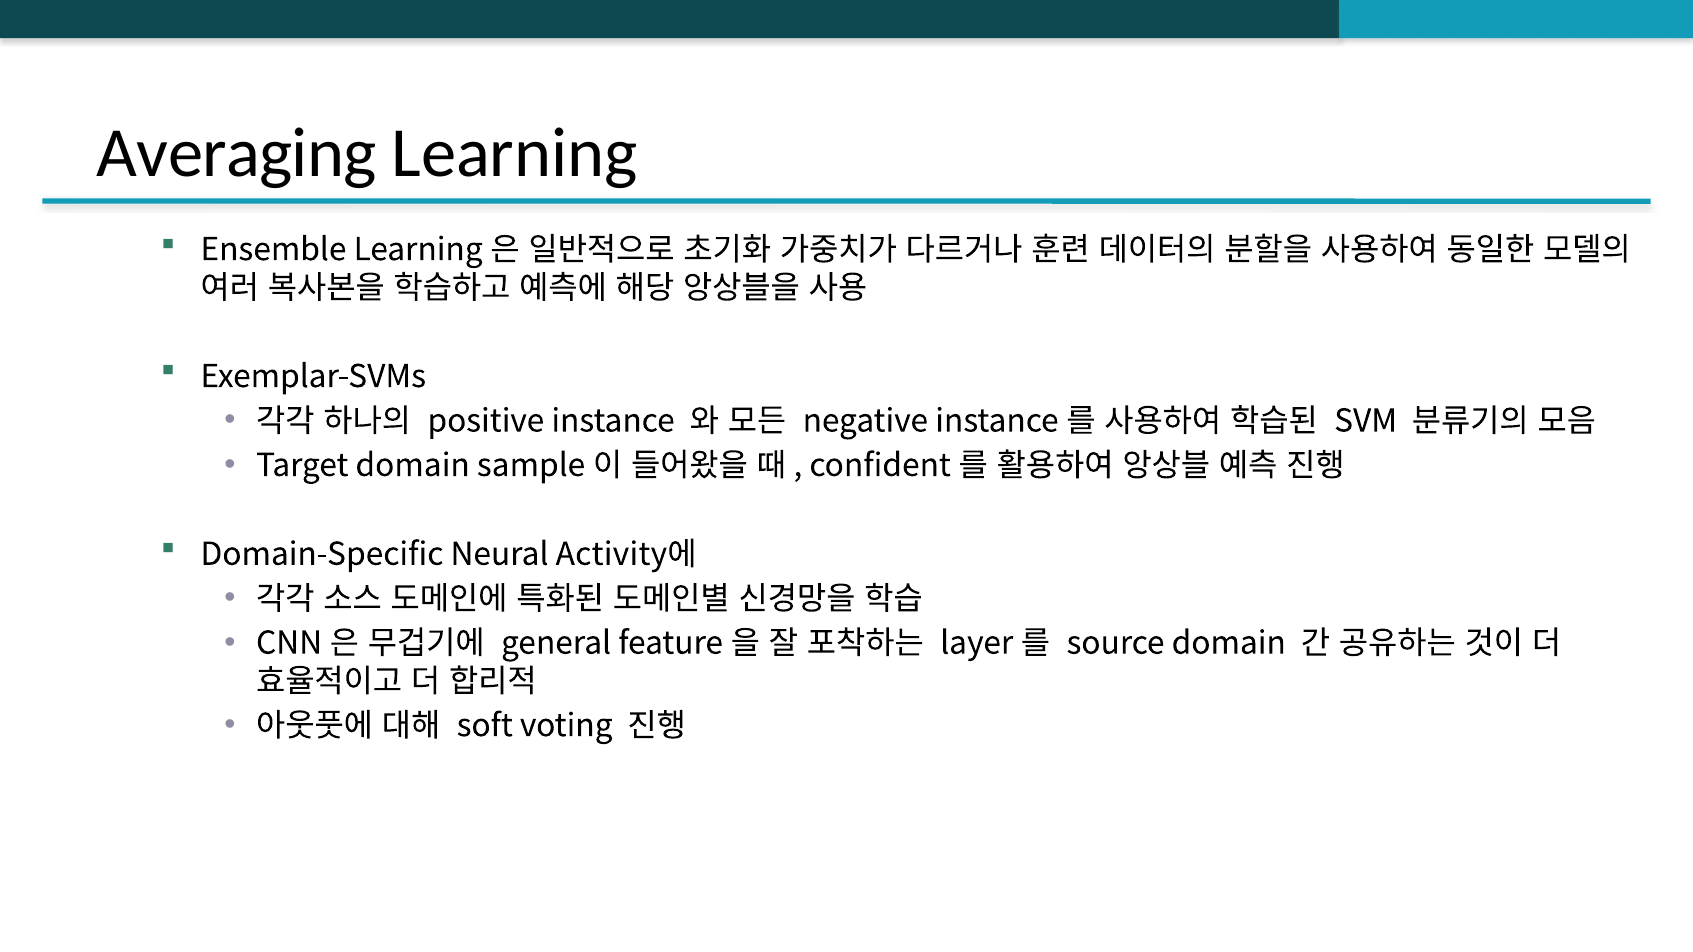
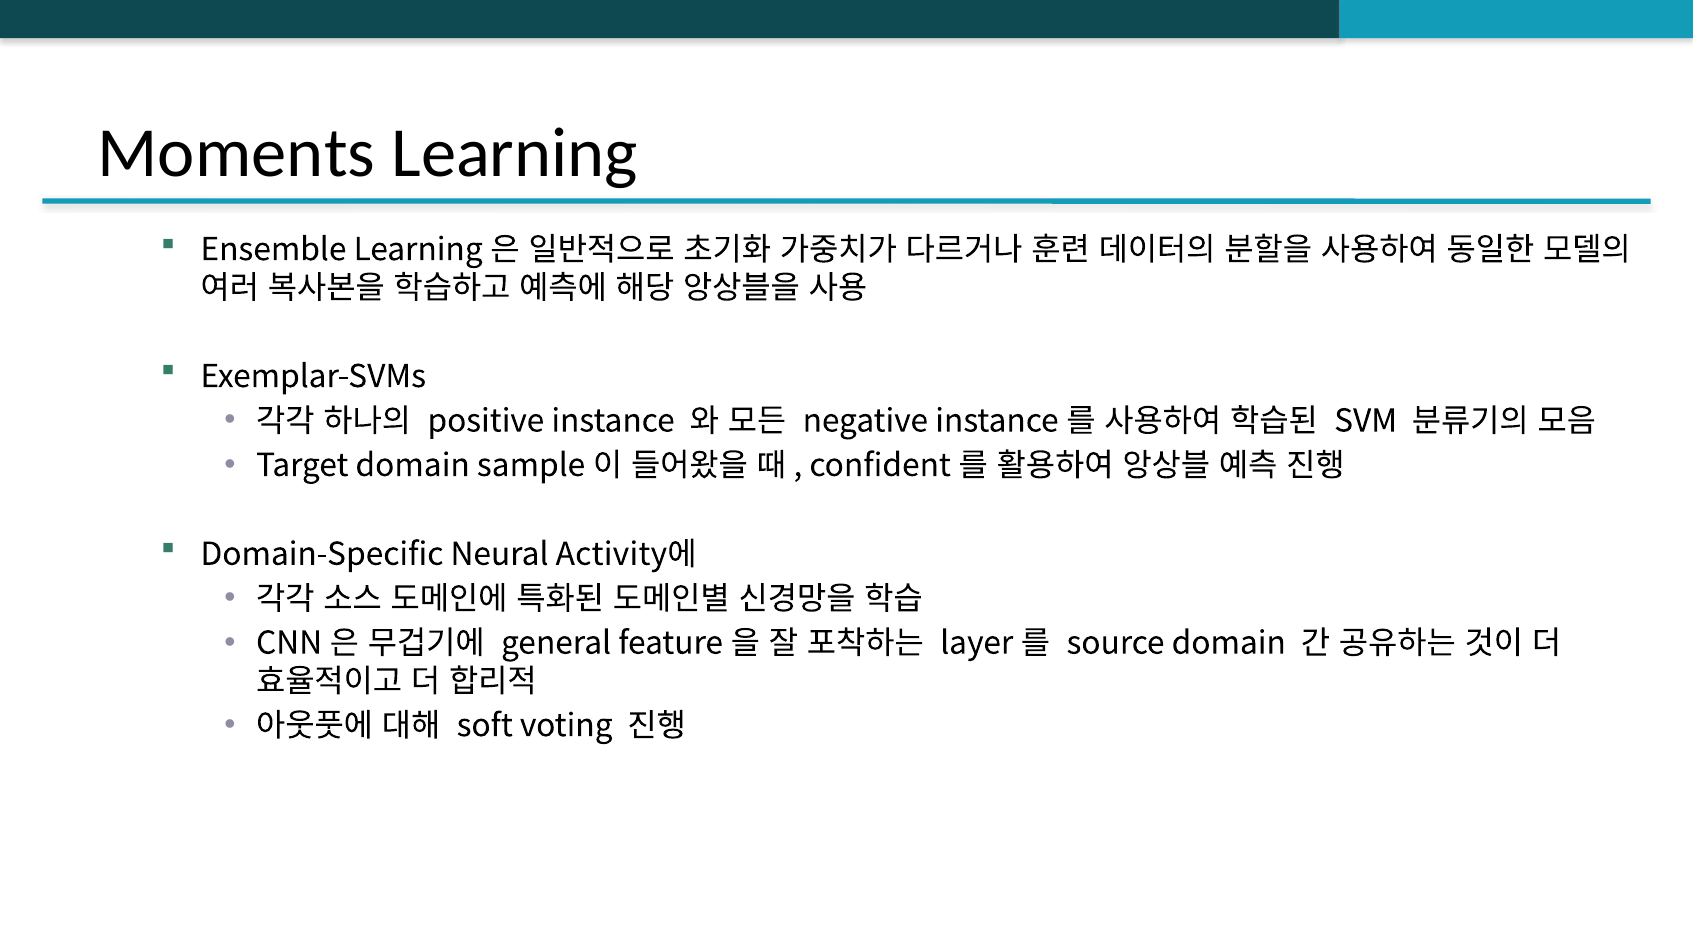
Averaging: Averaging -> Moments (236, 153)
